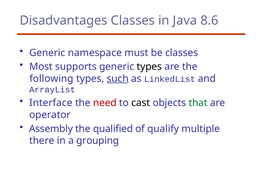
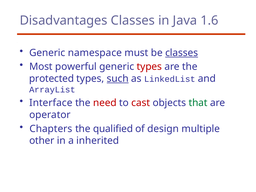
8.6: 8.6 -> 1.6 (209, 21)
classes underline: none -> present (182, 53)
supports: supports -> powerful (76, 67)
types colour: black -> red (149, 67)
following: following -> protected (52, 79)
cast colour: black -> red (141, 103)
Assembly: Assembly -> Chapters (51, 129)
qualify: qualify -> design (163, 129)
there: there -> other (42, 141)
grouping: grouping -> inherited (98, 141)
